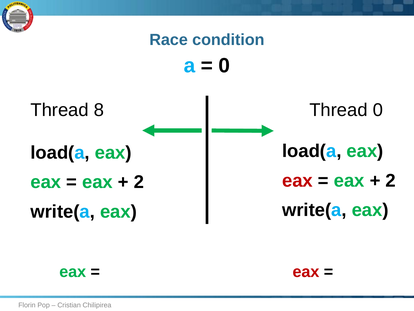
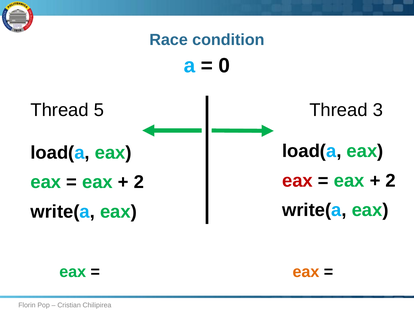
8: 8 -> 5 (99, 110)
Thread 0: 0 -> 3 (378, 110)
eax colour: red -> orange (306, 271)
